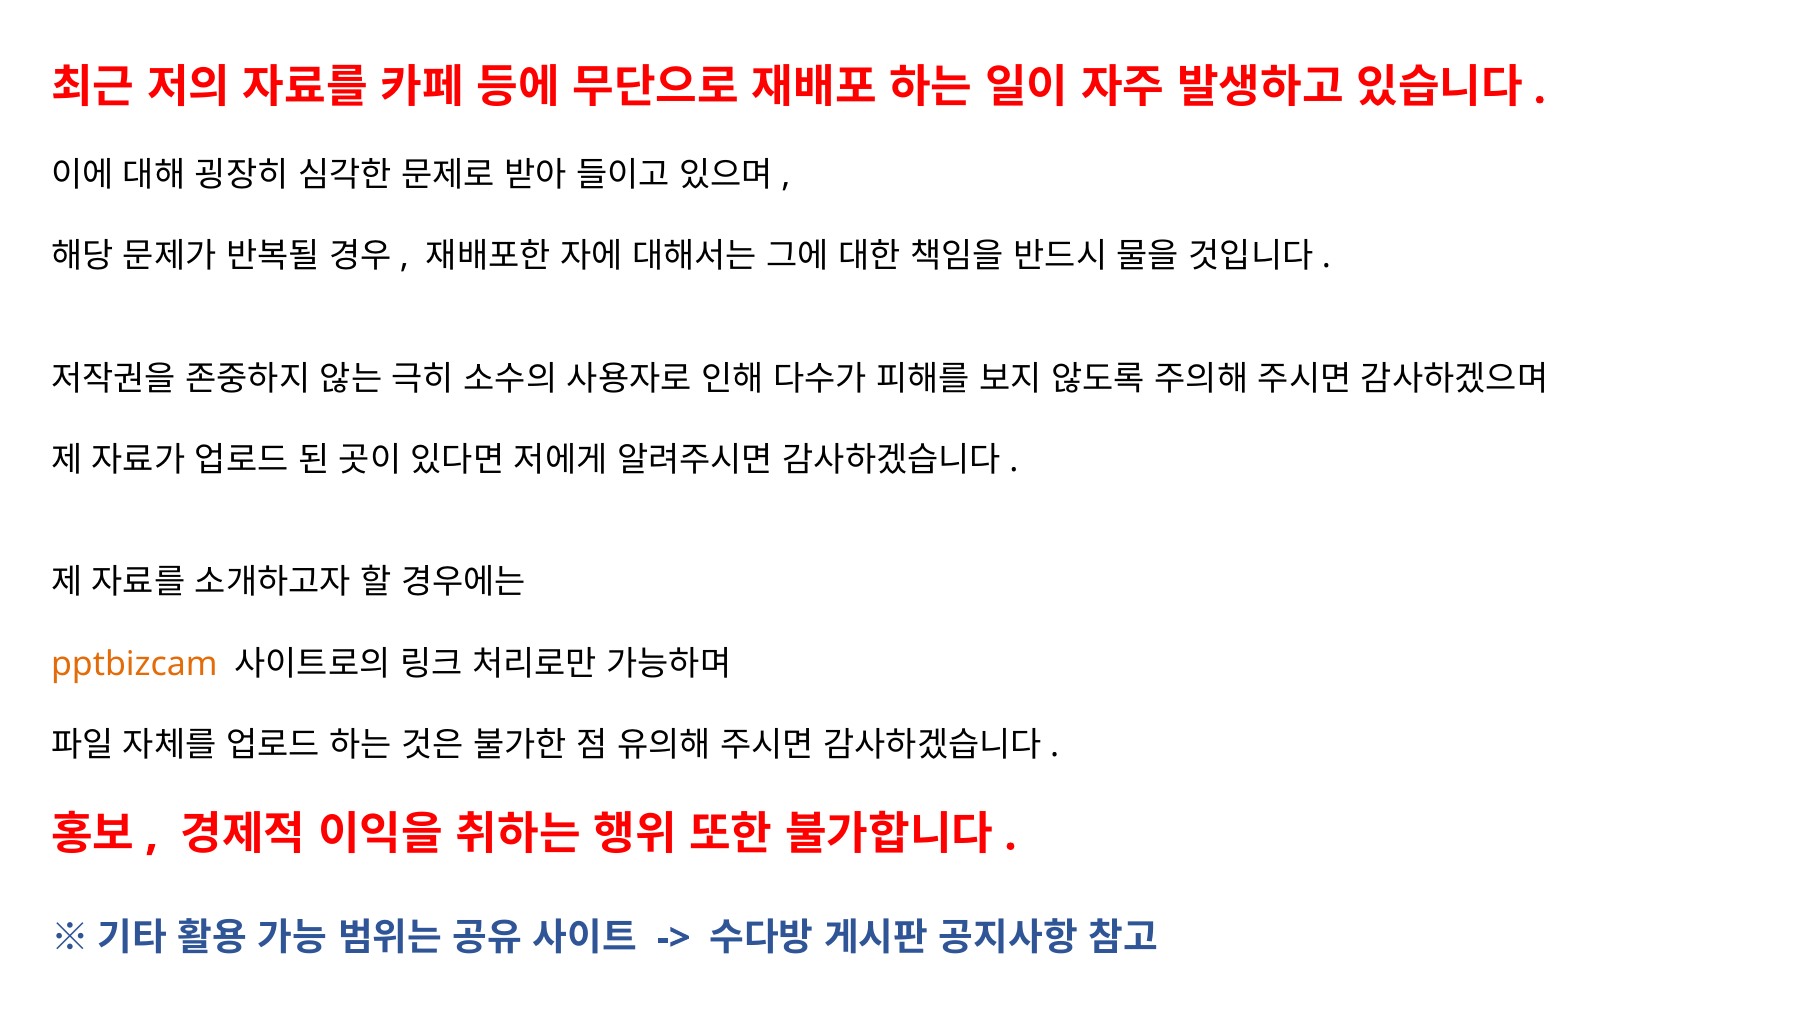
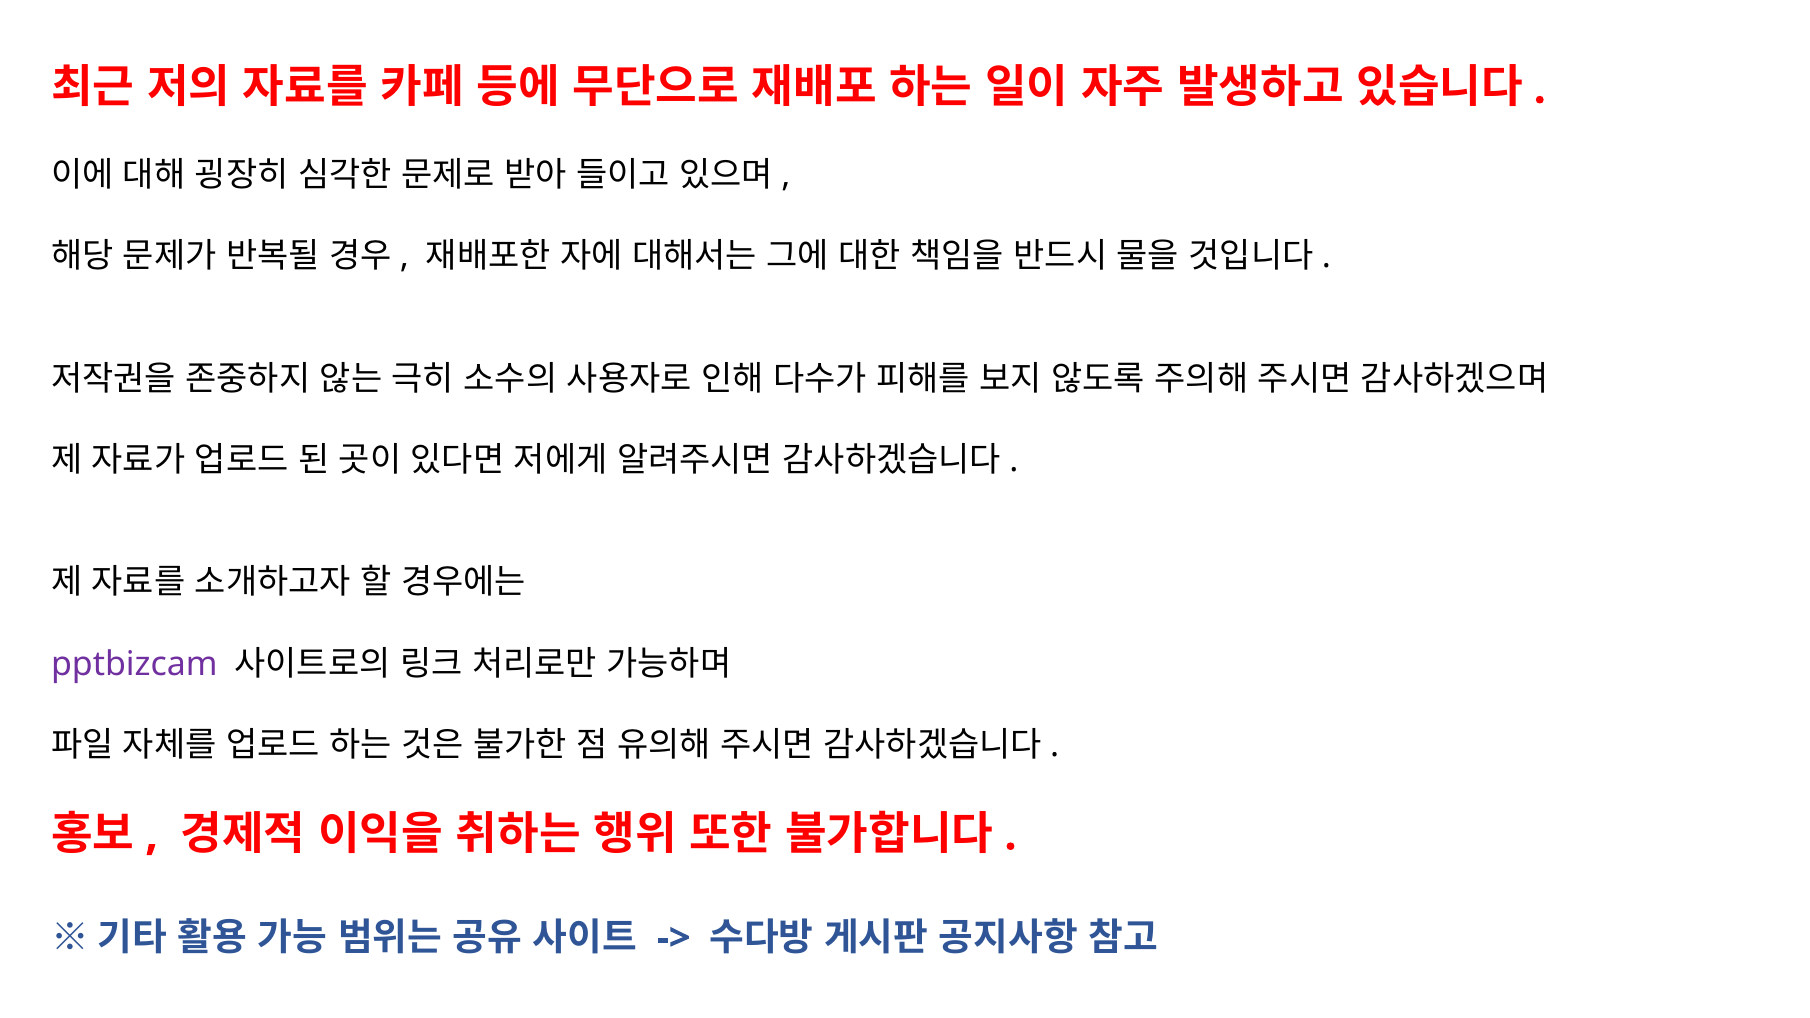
pptbizcam colour: orange -> purple (134, 664)
